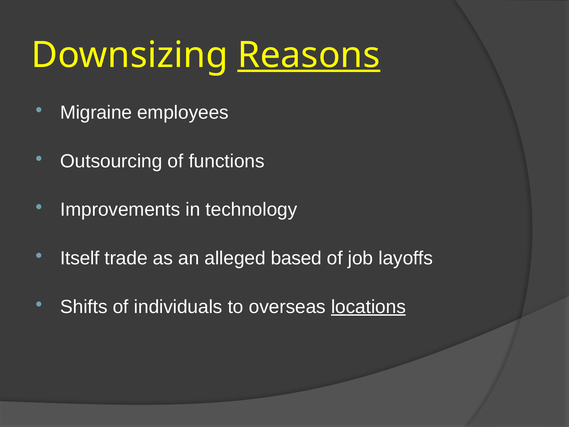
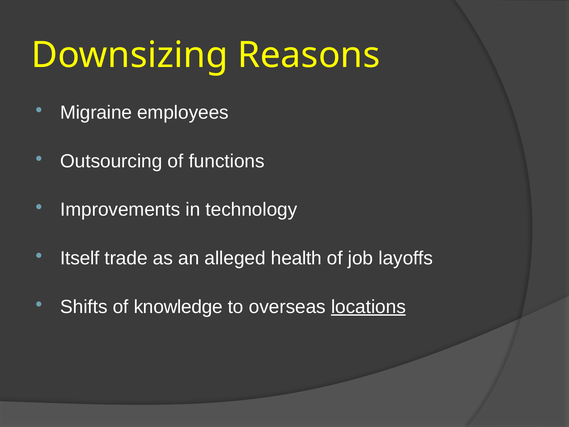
Reasons underline: present -> none (309, 55)
based: based -> health (296, 258)
individuals: individuals -> knowledge (178, 307)
